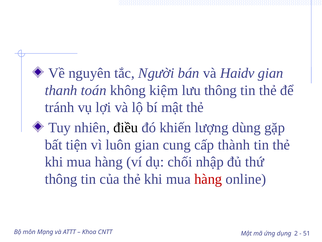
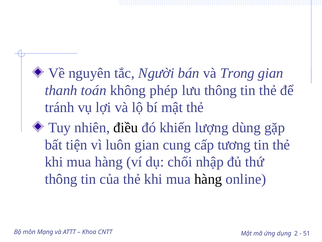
Haidv: Haidv -> Trong (237, 73)
kiệm: kiệm -> phép (164, 90)
thành: thành -> tương (234, 144)
hàng colour: red -> black (208, 179)
